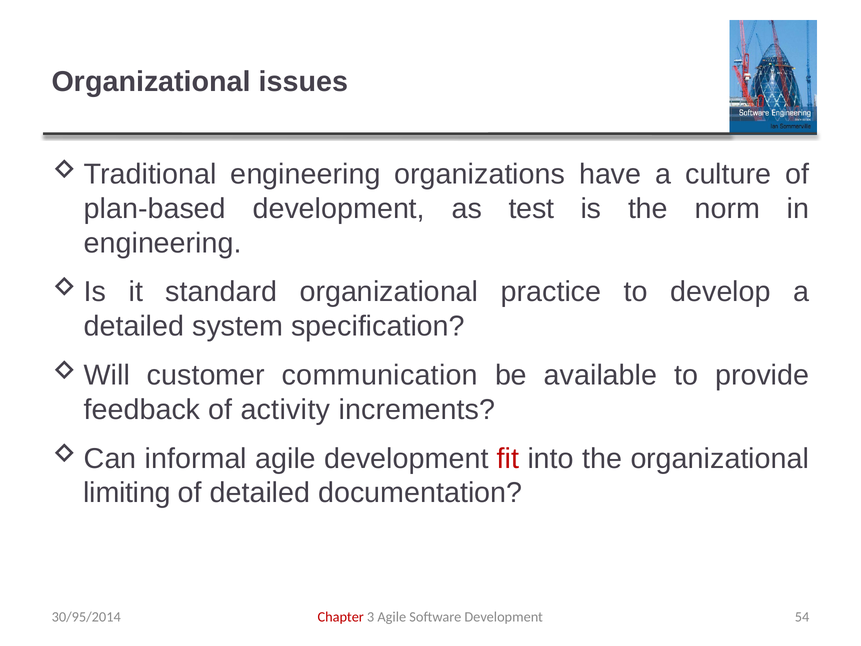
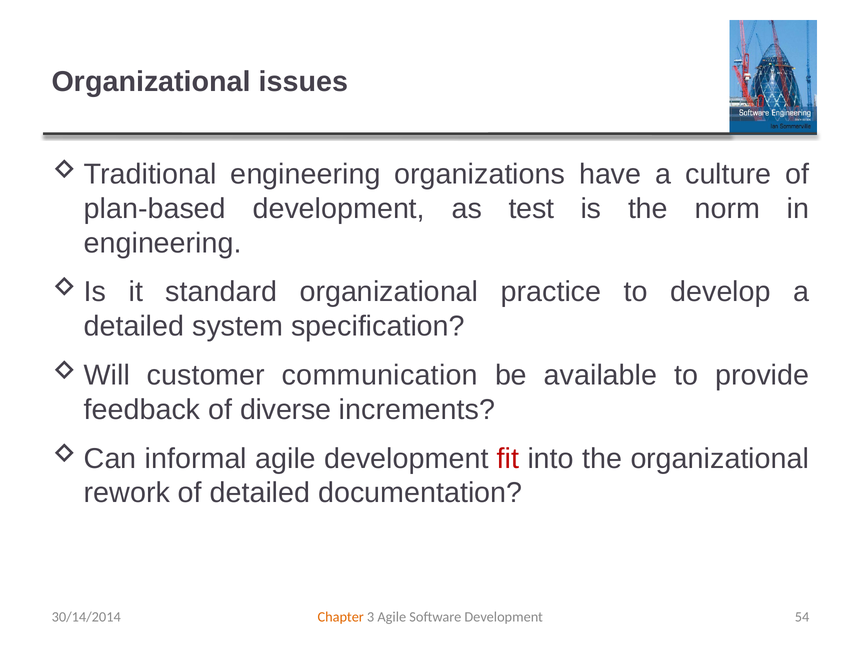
activity: activity -> diverse (286, 410)
limiting: limiting -> rework (127, 493)
30/95/2014: 30/95/2014 -> 30/14/2014 (86, 617)
Chapter colour: red -> orange (341, 617)
